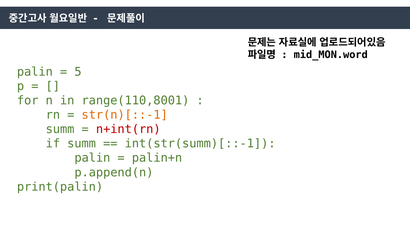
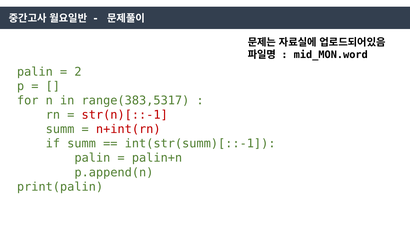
5: 5 -> 2 (78, 72)
range(110,8001: range(110,8001 -> range(383,5317 (135, 100)
str(n)[::-1 colour: orange -> red (125, 115)
